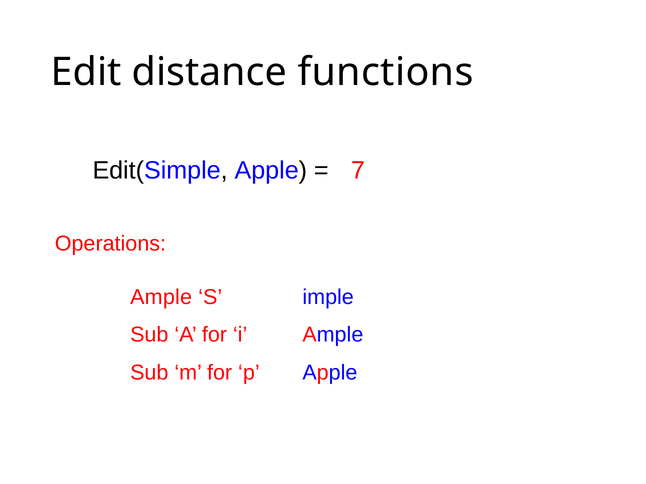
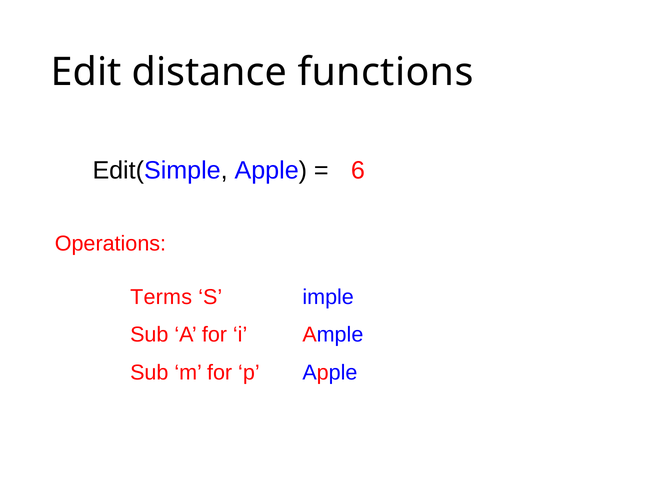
7: 7 -> 6 (358, 171)
Ample: Ample -> Terms (161, 298)
